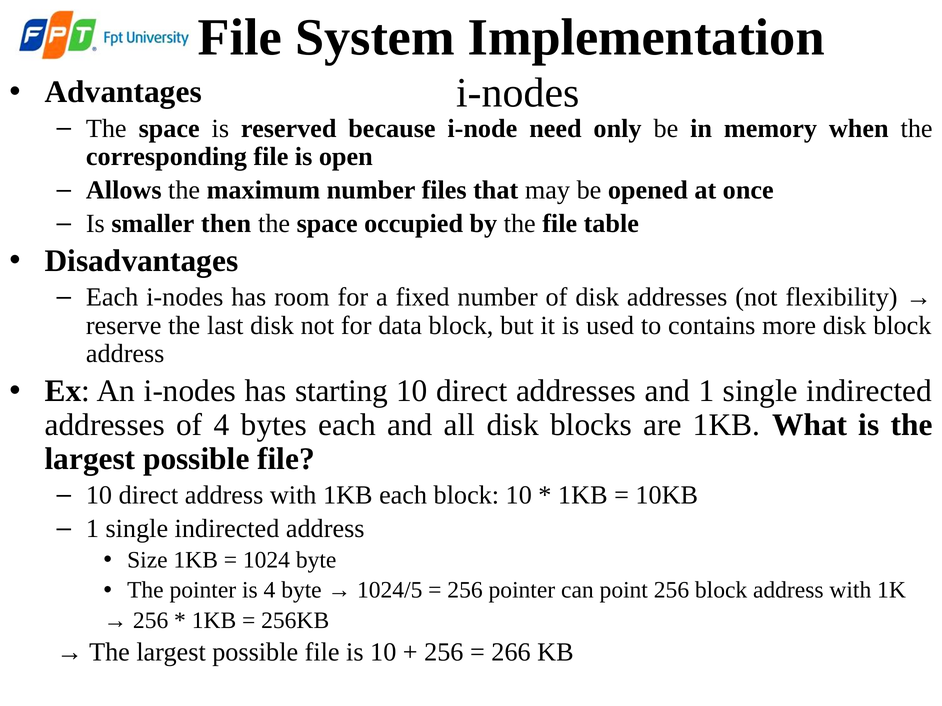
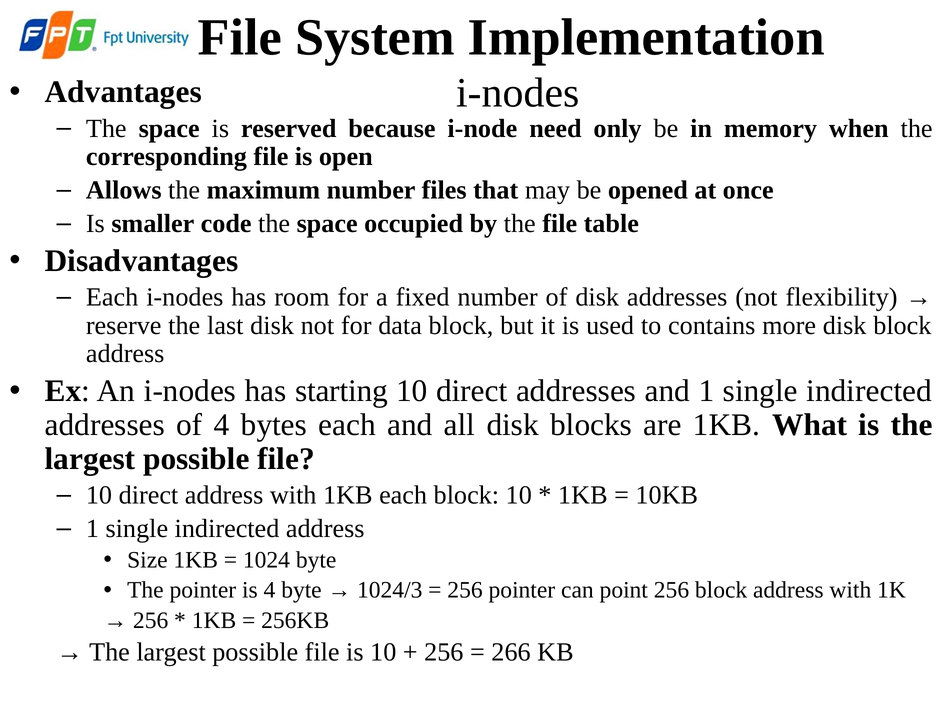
then: then -> code (226, 224)
1024/5: 1024/5 -> 1024/3 (390, 591)
